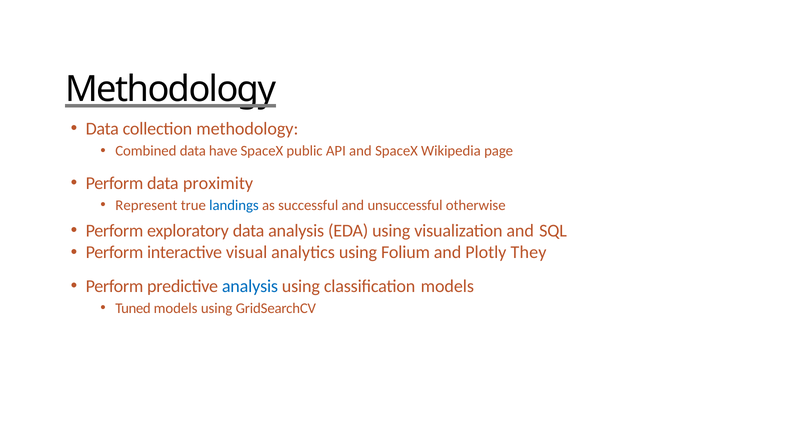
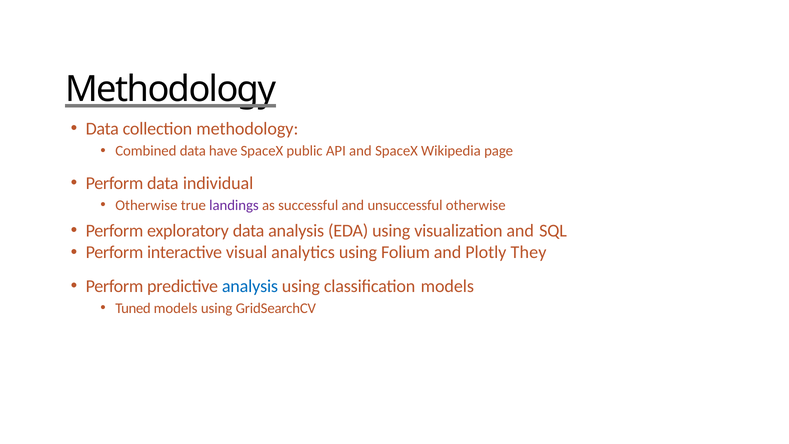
proximity: proximity -> individual (218, 183)
Represent: Represent -> Otherwise (146, 205)
landings colour: blue -> purple (234, 205)
